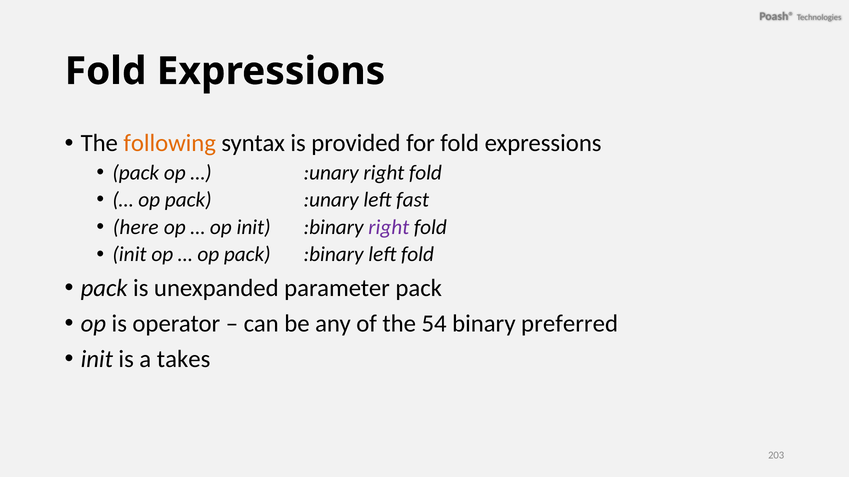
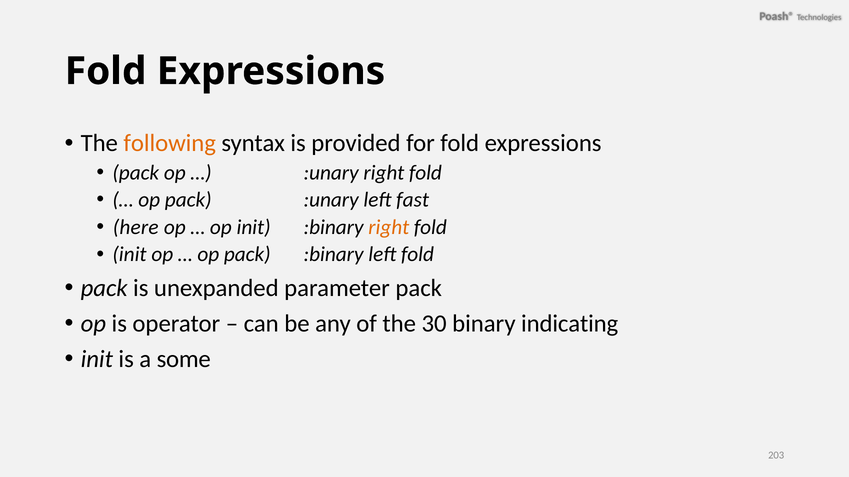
right colour: purple -> orange (389, 227)
54: 54 -> 30 (434, 324)
preferred: preferred -> indicating (570, 324)
takes: takes -> some (184, 359)
